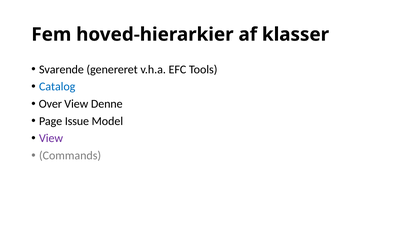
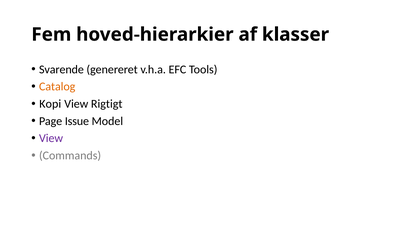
Catalog colour: blue -> orange (57, 87)
Over: Over -> Kopi (50, 104)
Denne: Denne -> Rigtigt (107, 104)
